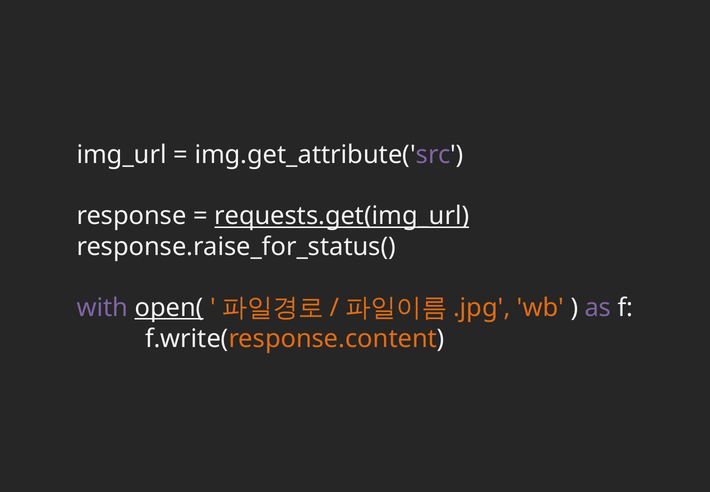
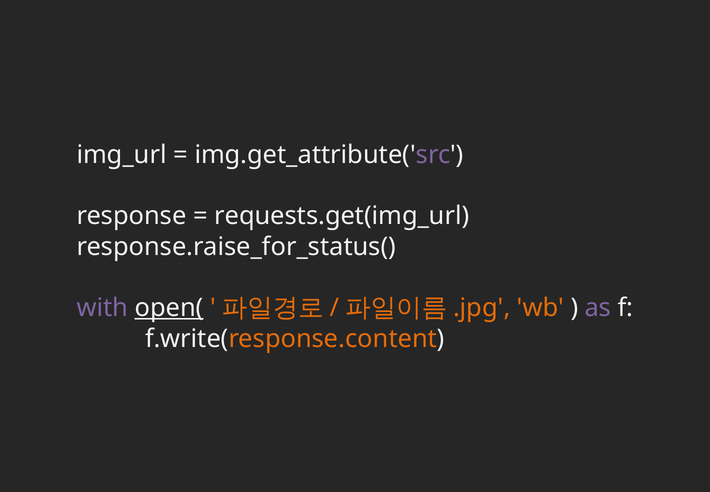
requests.get(img_url underline: present -> none (342, 216)
